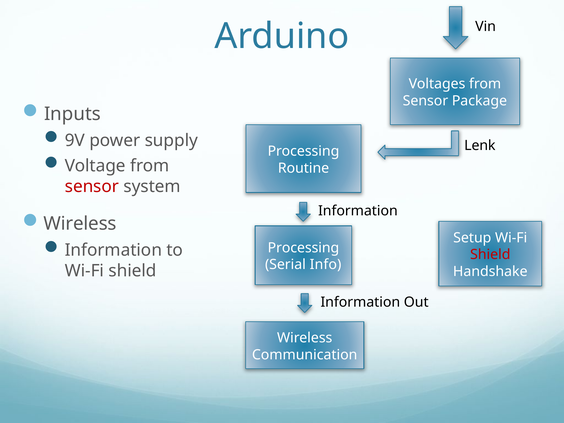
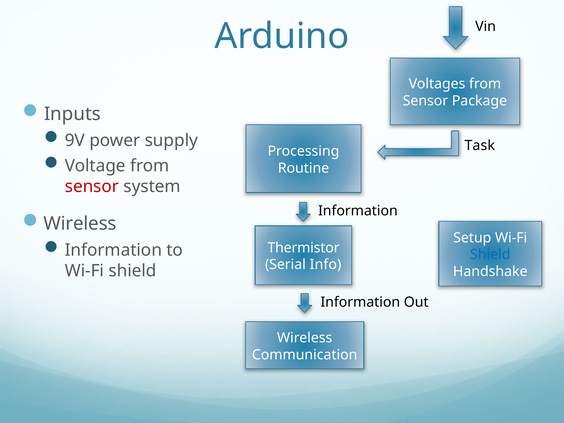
Lenk: Lenk -> Task (480, 145)
Processing: Processing -> Thermistor (303, 248)
Shield colour: red -> blue (490, 255)
